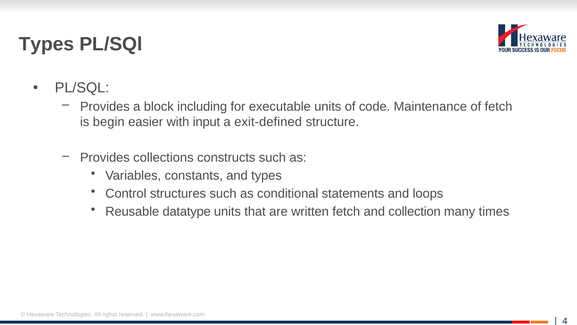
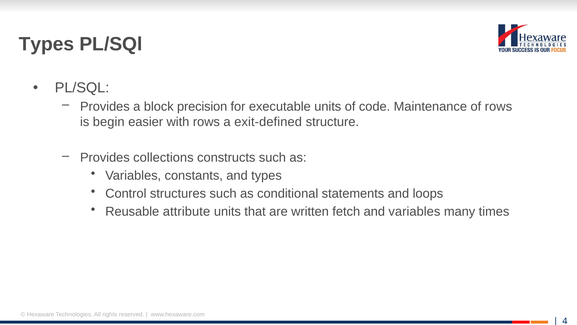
including: including -> precision (202, 106)
of fetch: fetch -> rows (498, 106)
with input: input -> rows (206, 122)
datatype: datatype -> attribute (186, 211)
and collection: collection -> variables (414, 211)
